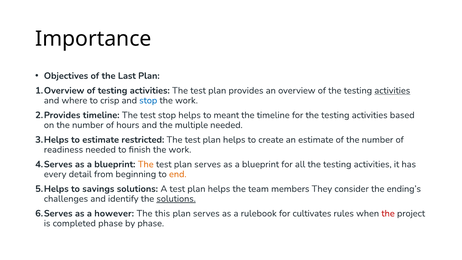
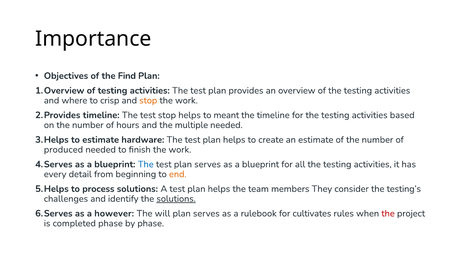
Last: Last -> Find (127, 76)
activities underline: present -> none (392, 90)
stop colour: blue -> orange (148, 100)
restricted: restricted -> hardware (143, 140)
readiness: readiness -> produced (63, 149)
The colour: orange -> blue (146, 164)
savings: savings -> process (98, 189)
ending’s: ending’s -> testing’s (404, 189)
this: this -> will (162, 213)
